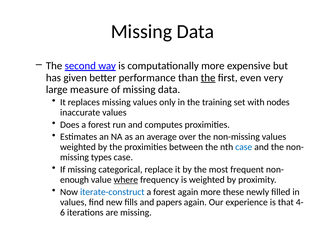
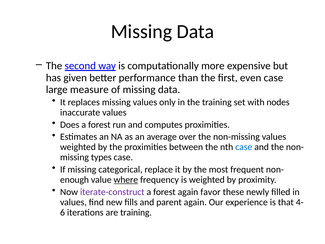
the underline: present -> none (208, 78)
even very: very -> case (273, 78)
iterate-construct colour: blue -> purple (112, 192)
again more: more -> favor (210, 192)
papers: papers -> parent (169, 202)
are missing: missing -> training (136, 212)
